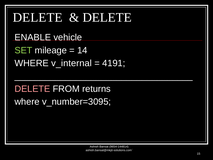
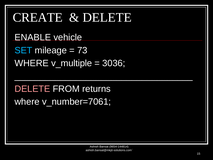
DELETE: DELETE -> CREATE (38, 17)
SET colour: light green -> light blue (23, 50)
14: 14 -> 73 (82, 50)
v_internal: v_internal -> v_multiple (72, 63)
4191: 4191 -> 3036 (114, 63)
v_number=3095: v_number=3095 -> v_number=7061 (77, 102)
